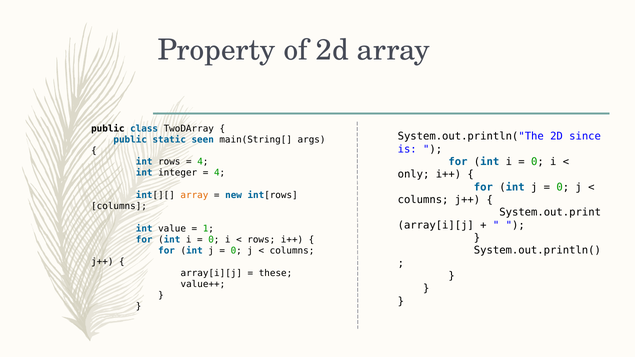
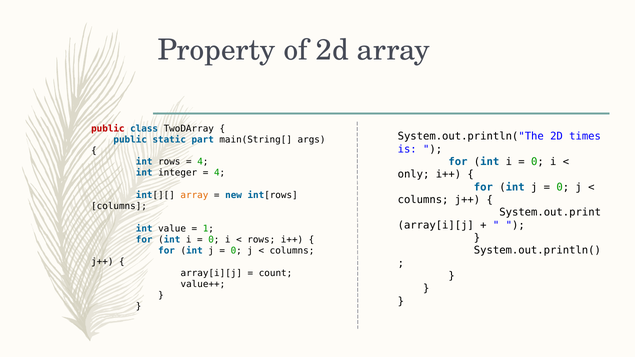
public colour: black -> red (108, 129)
since: since -> times (585, 136)
seen: seen -> part (203, 140)
these: these -> count (276, 273)
